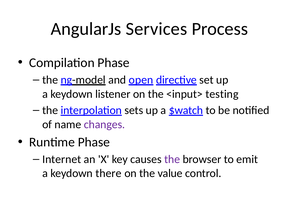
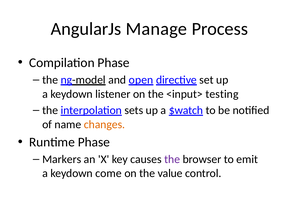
Services: Services -> Manage (156, 29)
changes colour: purple -> orange (104, 125)
Internet: Internet -> Markers (62, 160)
there: there -> come (108, 173)
